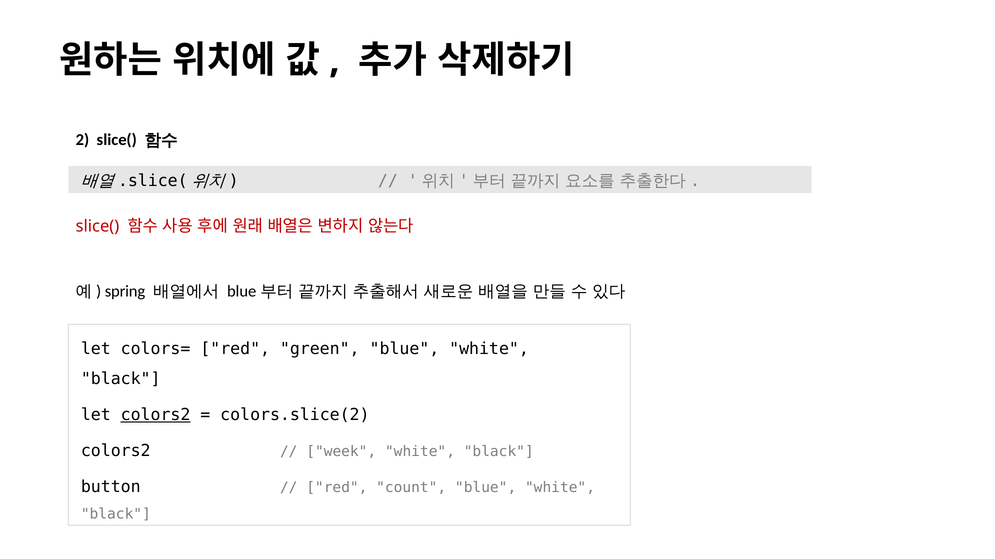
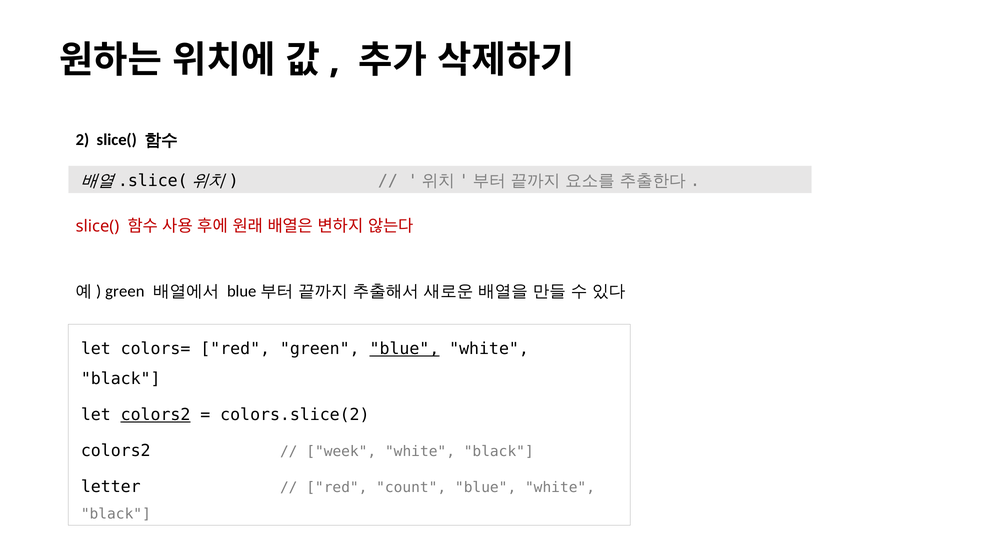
spring: spring -> green (125, 292)
blue underline: none -> present (404, 349)
button: button -> letter (111, 487)
